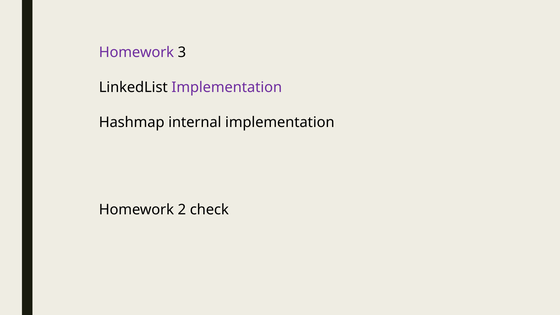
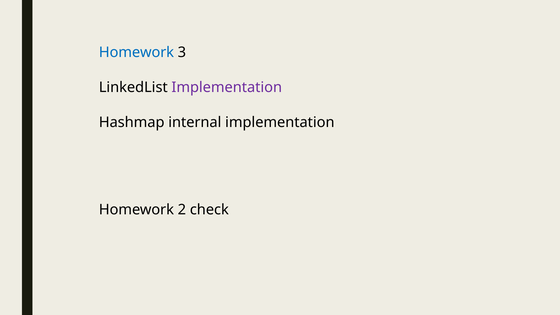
Homework colour: purple -> blue (136, 52)
